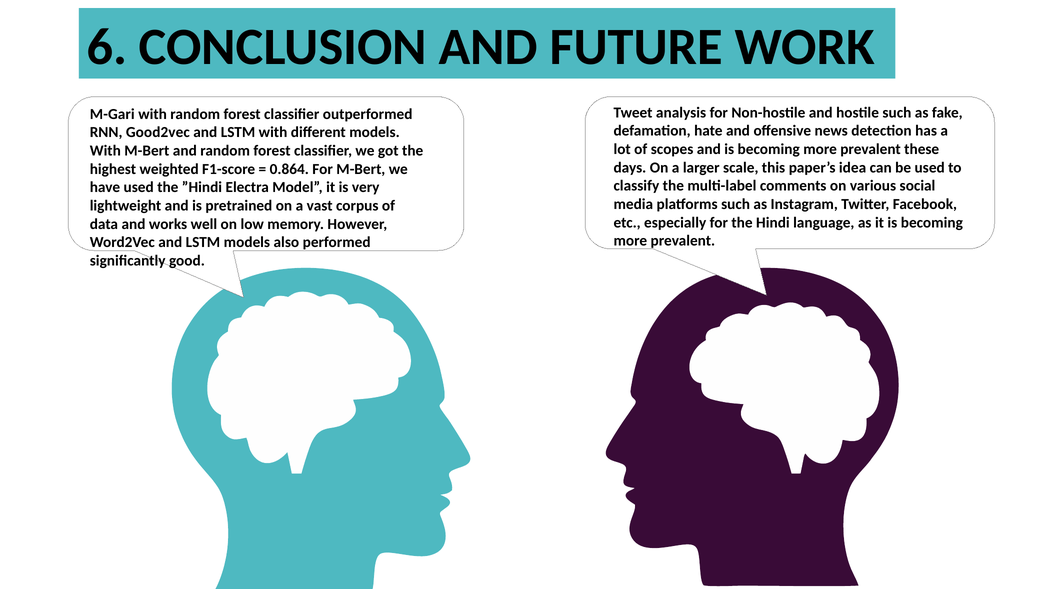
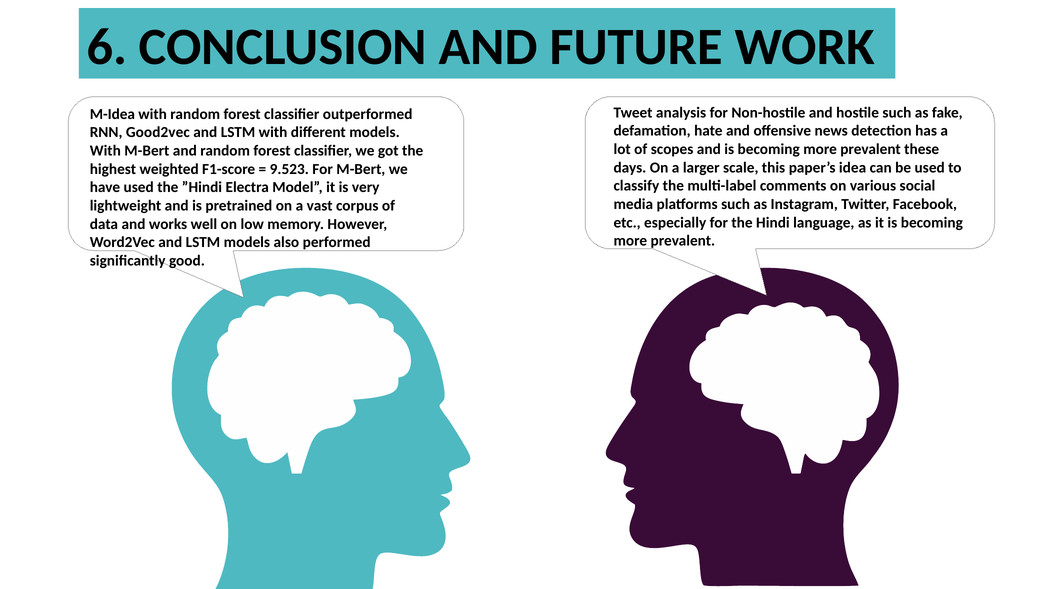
M-Gari: M-Gari -> M-Idea (112, 114)
0.864: 0.864 -> 9.523 (289, 169)
